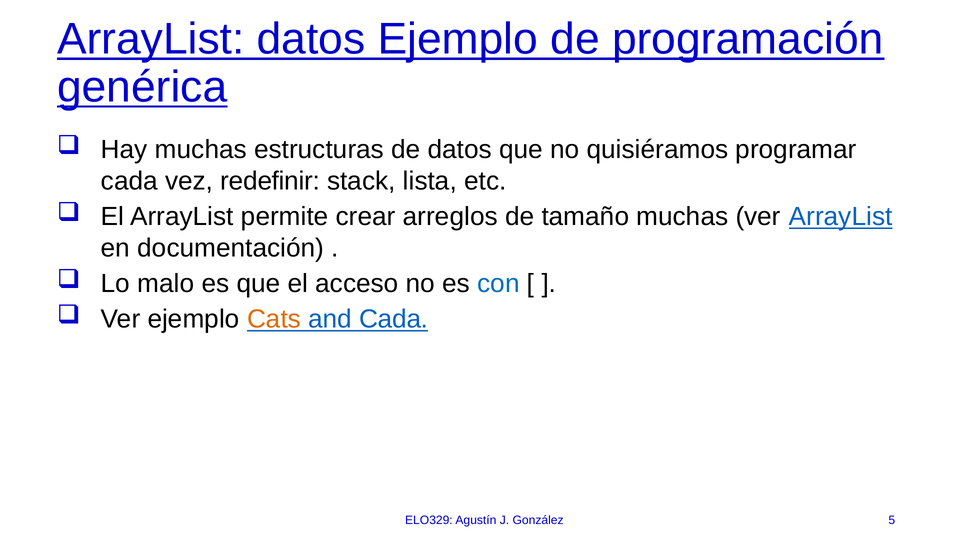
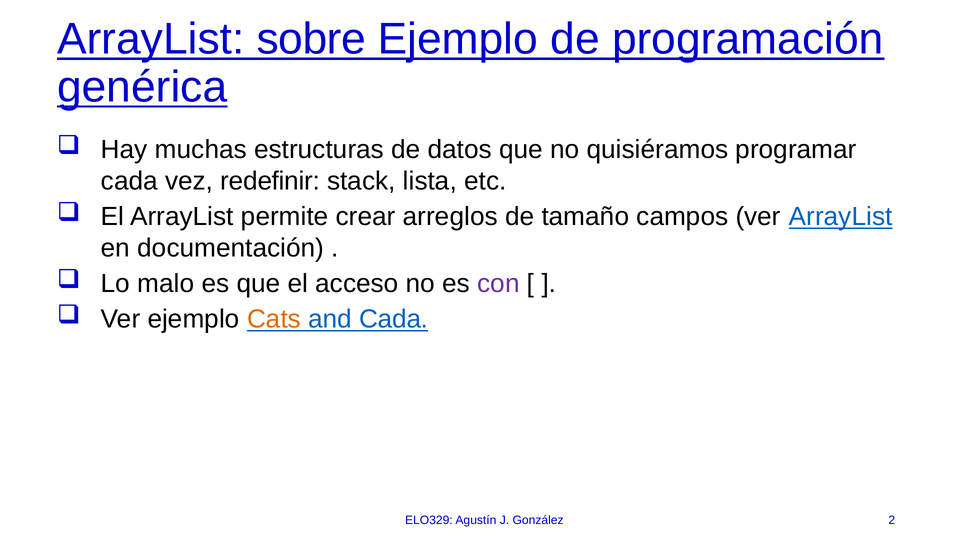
ArrayList datos: datos -> sobre (311, 39)
tamaño muchas: muchas -> campos (682, 217)
con colour: blue -> purple (498, 284)
5: 5 -> 2 (892, 521)
